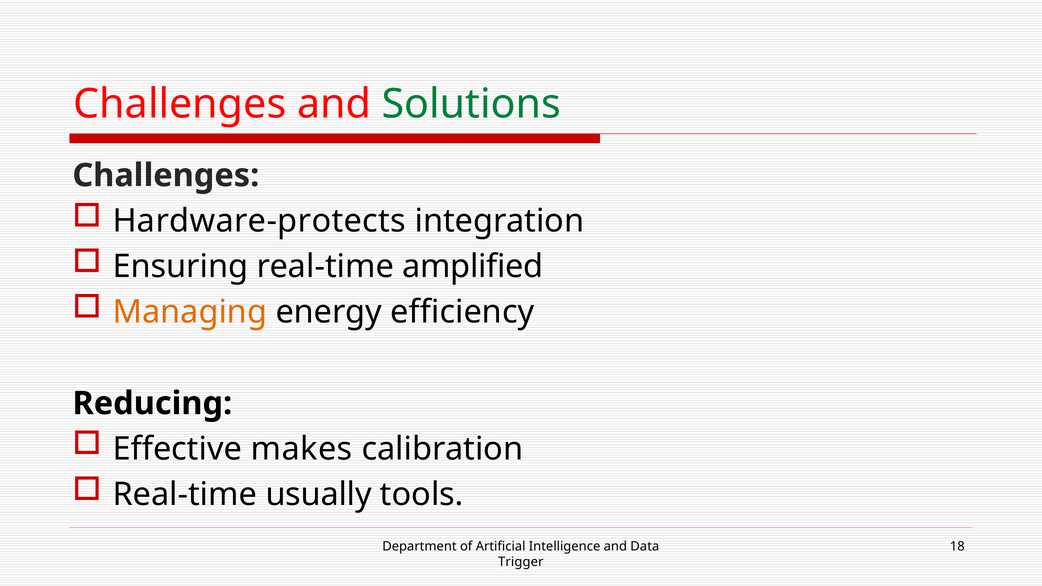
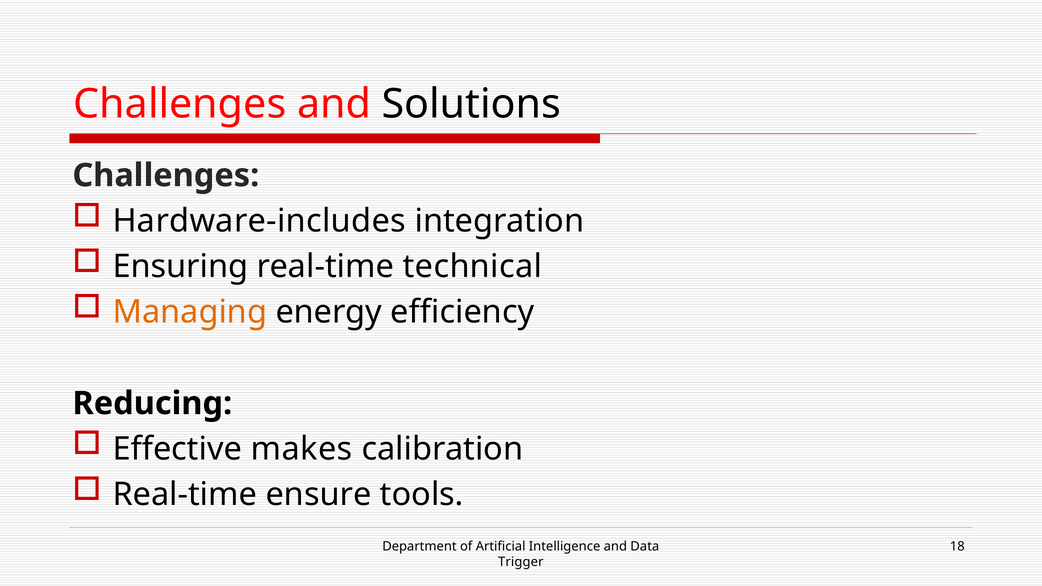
Solutions colour: green -> black (471, 104)
Hardware-protects: Hardware-protects -> Hardware-includes (259, 221)
amplified: amplified -> technical (472, 267)
usually: usually -> ensure (319, 495)
